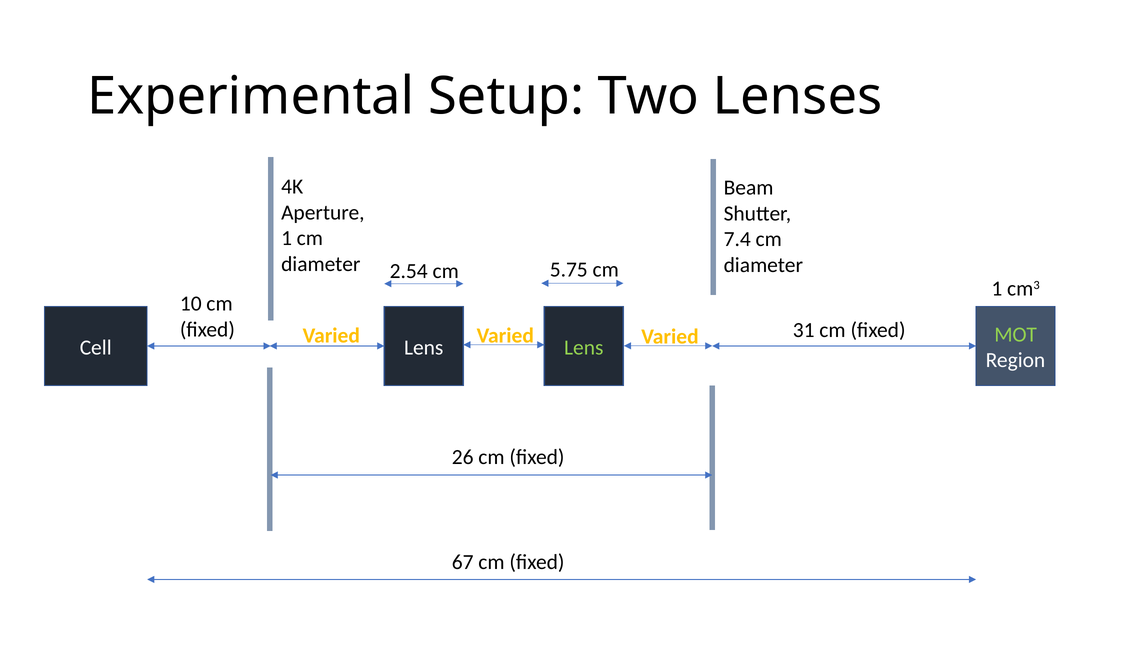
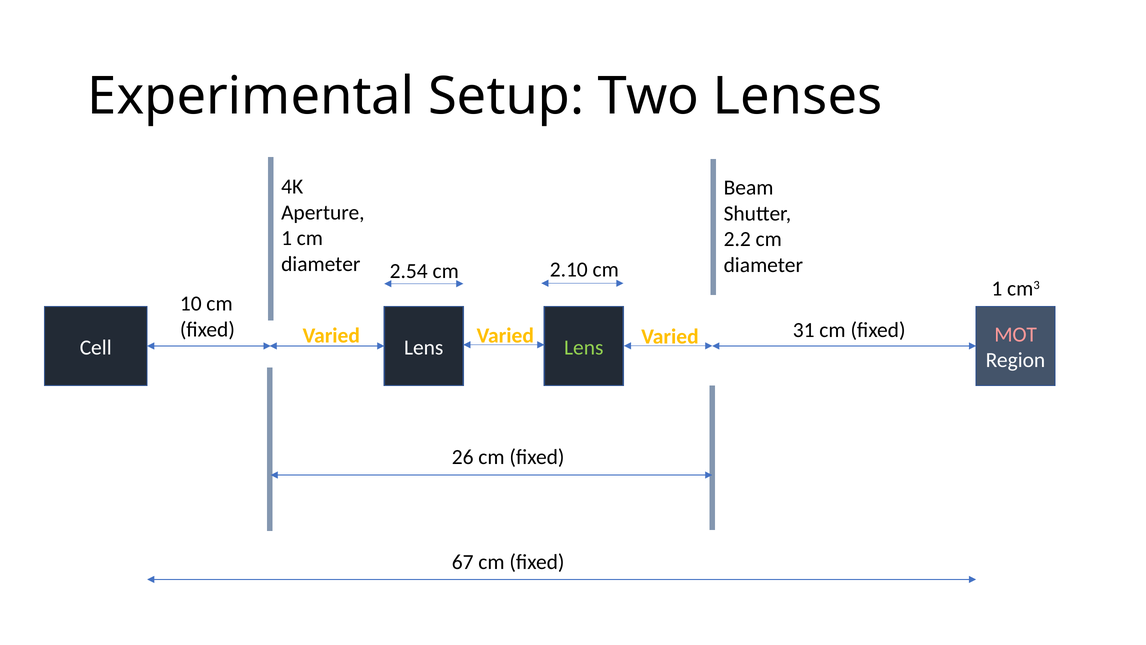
7.4: 7.4 -> 2.2 (737, 239)
5.75: 5.75 -> 2.10 (569, 270)
MOT colour: light green -> pink (1016, 334)
